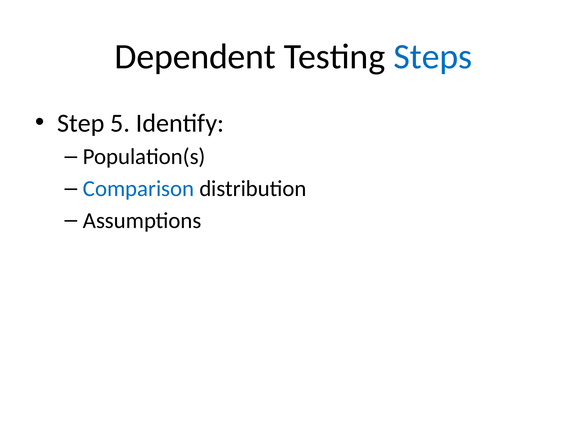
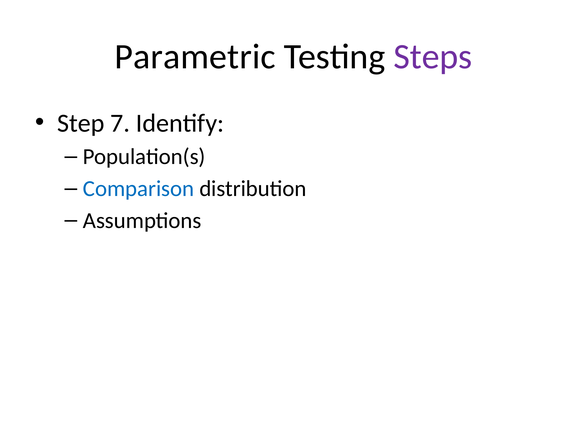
Dependent: Dependent -> Parametric (195, 57)
Steps colour: blue -> purple (433, 57)
5: 5 -> 7 (120, 123)
